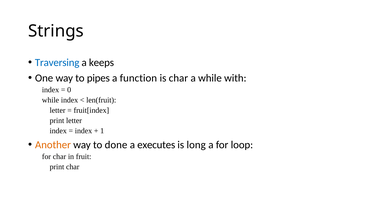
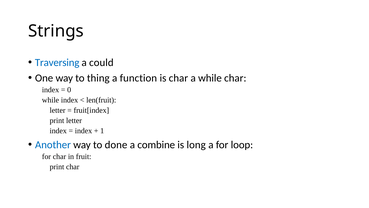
keeps: keeps -> could (101, 62)
pipes: pipes -> thing (98, 78)
while with: with -> char (235, 78)
Another colour: orange -> blue (53, 144)
executes: executes -> combine (156, 144)
